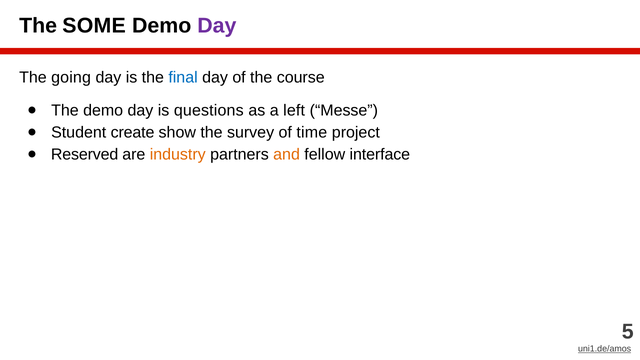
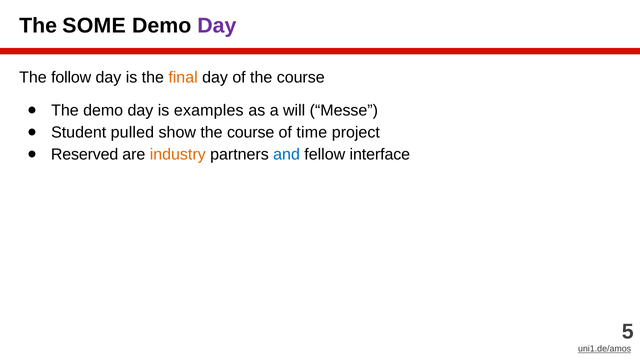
going: going -> follow (71, 78)
final colour: blue -> orange (183, 78)
questions: questions -> examples (209, 110)
left: left -> will (294, 110)
create: create -> pulled (132, 132)
show the survey: survey -> course (251, 132)
and colour: orange -> blue (287, 154)
